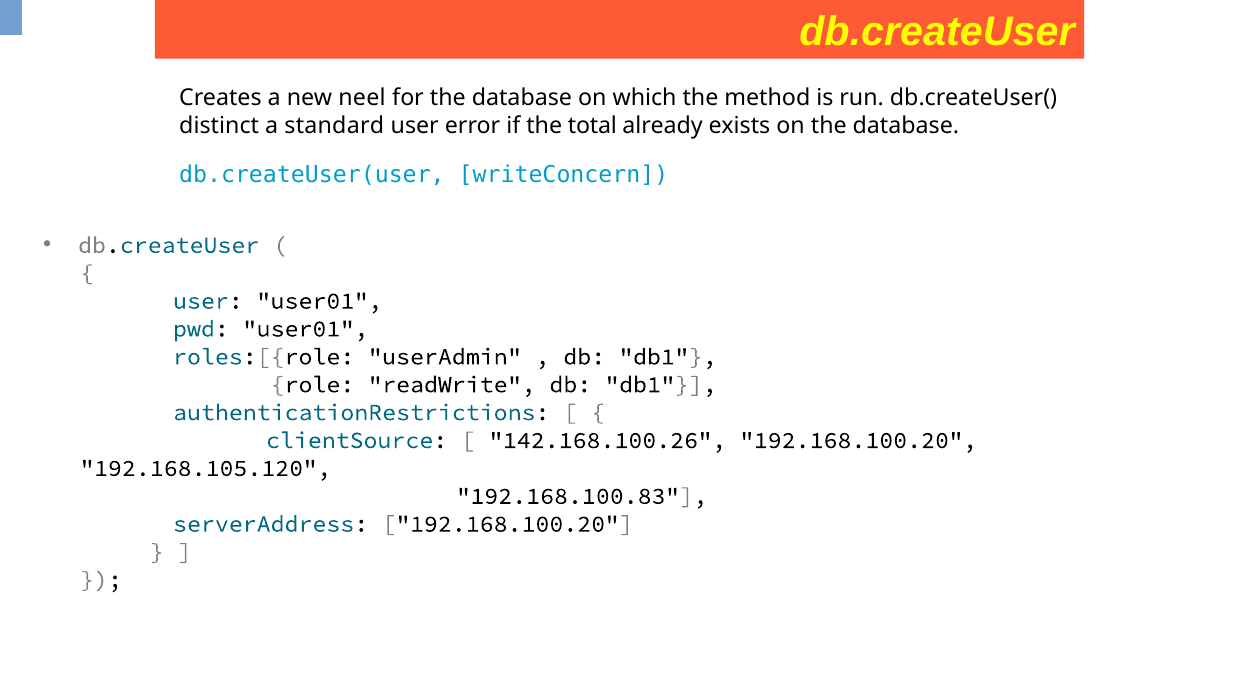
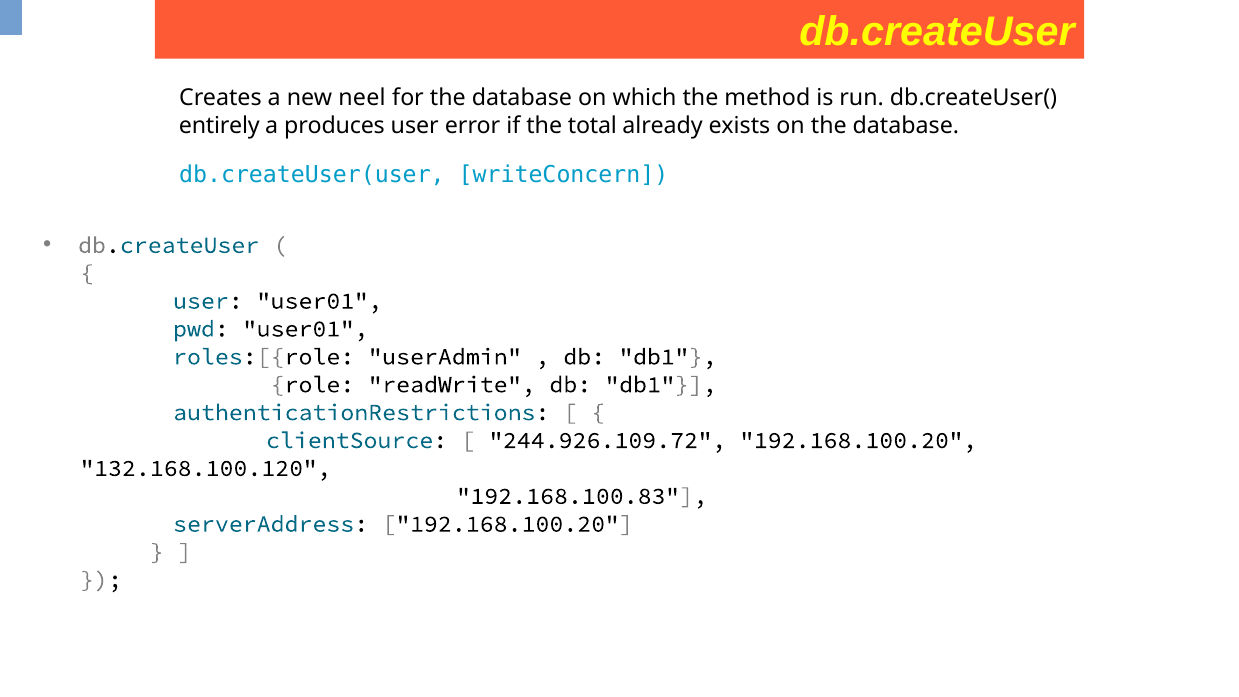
distinct: distinct -> entirely (219, 125)
standard: standard -> produces (334, 125)
142.168.100.26: 142.168.100.26 -> 244.926.109.72 (608, 440)
192.168.105.120: 192.168.105.120 -> 132.168.100.120 (206, 468)
